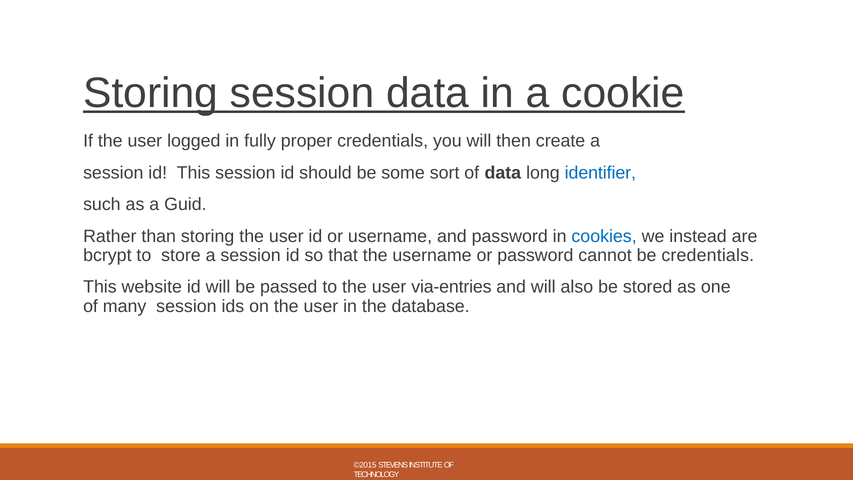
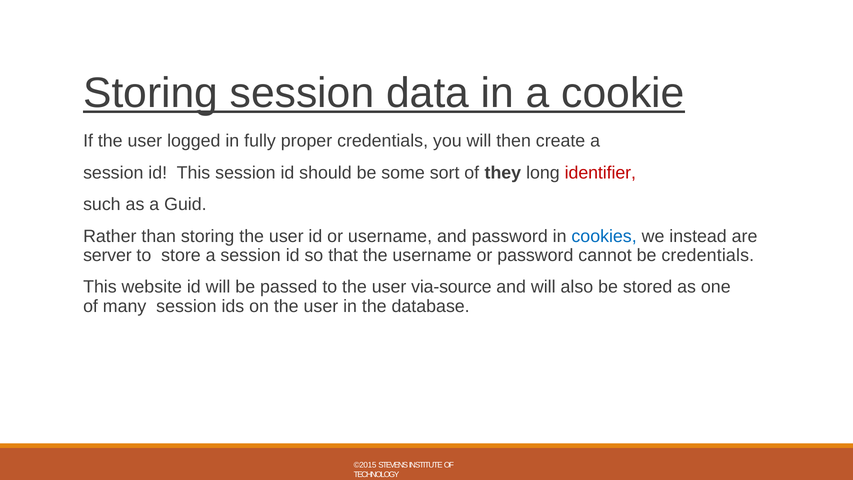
of data: data -> they (503, 173)
identifier colour: blue -> red (600, 173)
bcrypt: bcrypt -> server (107, 255)
via-entries: via-entries -> via-source (451, 287)
